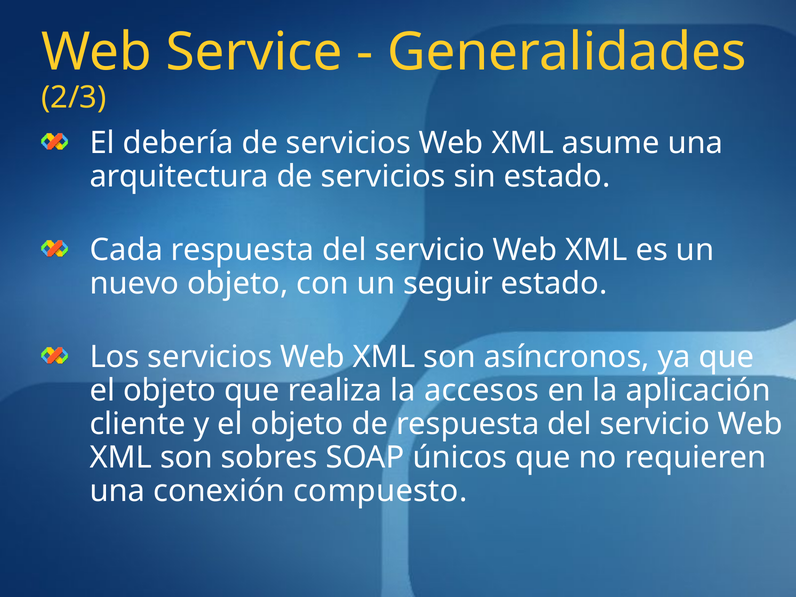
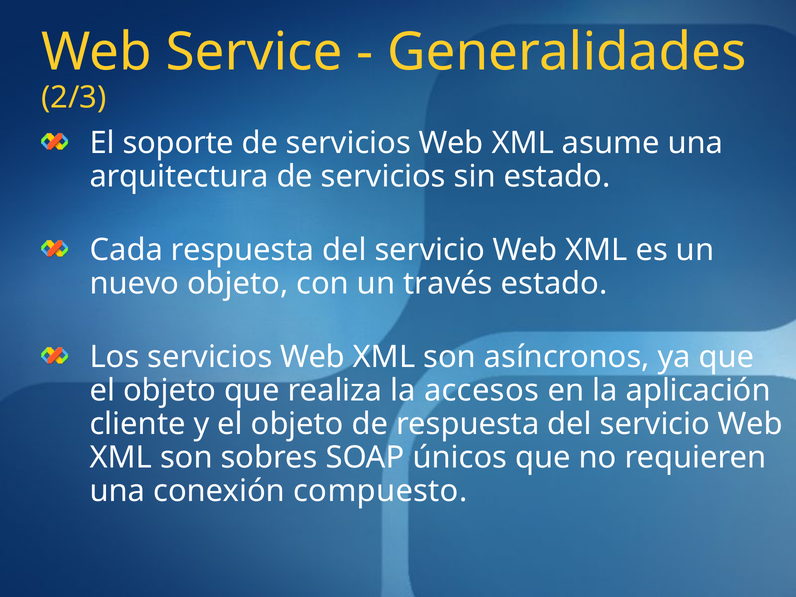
debería: debería -> soporte (178, 143)
seguir: seguir -> través (448, 284)
